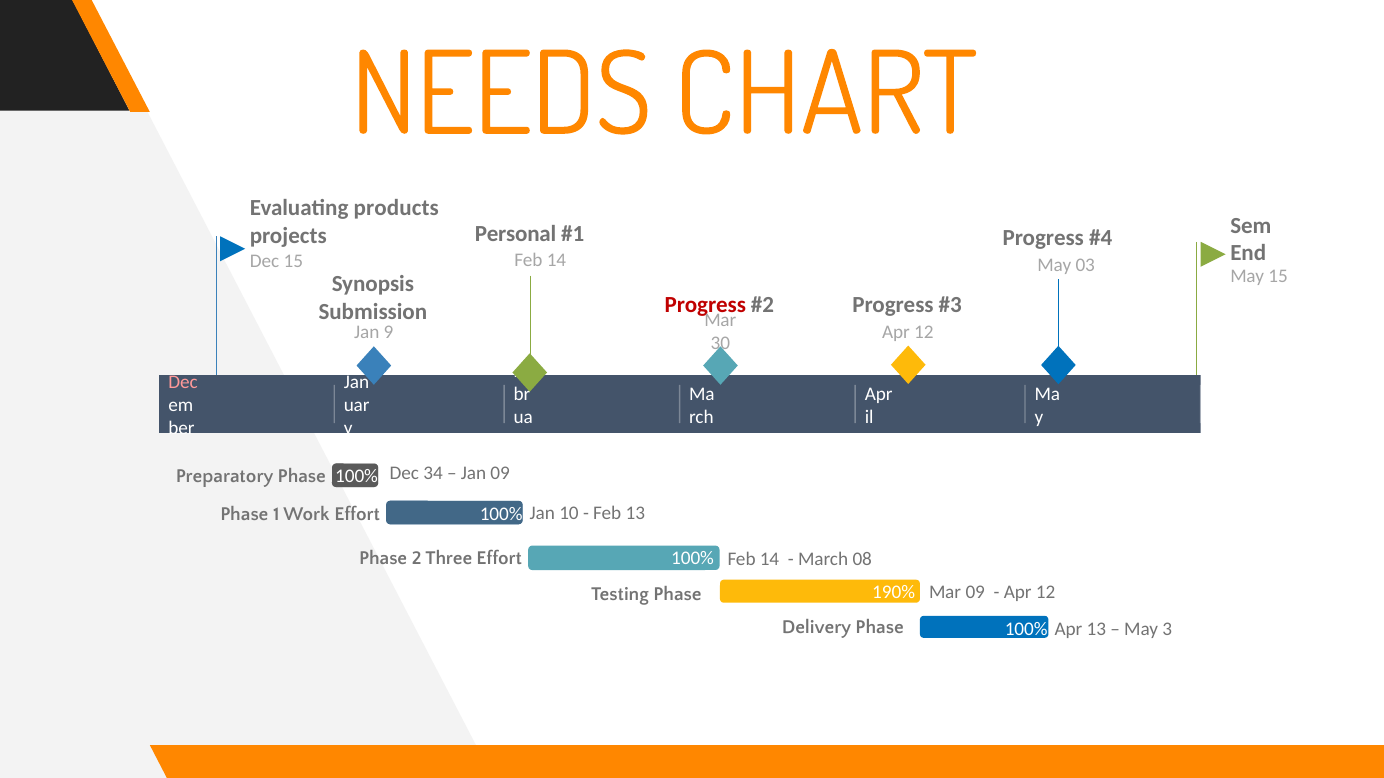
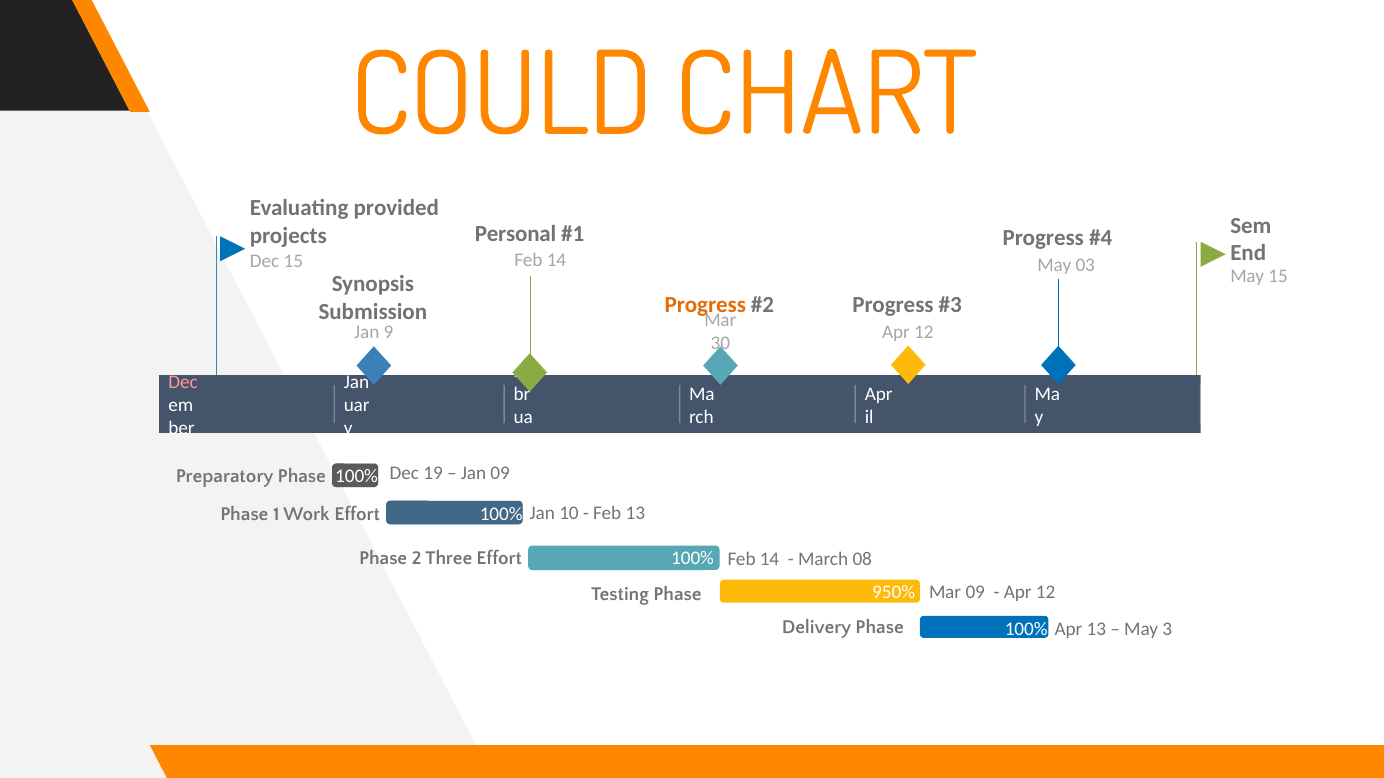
NEEDS: NEEDS -> COULD (502, 96)
products: products -> provided (396, 208)
Progress colour: red -> orange (705, 305)
34: 34 -> 19 (433, 473)
190%: 190% -> 950% (894, 592)
